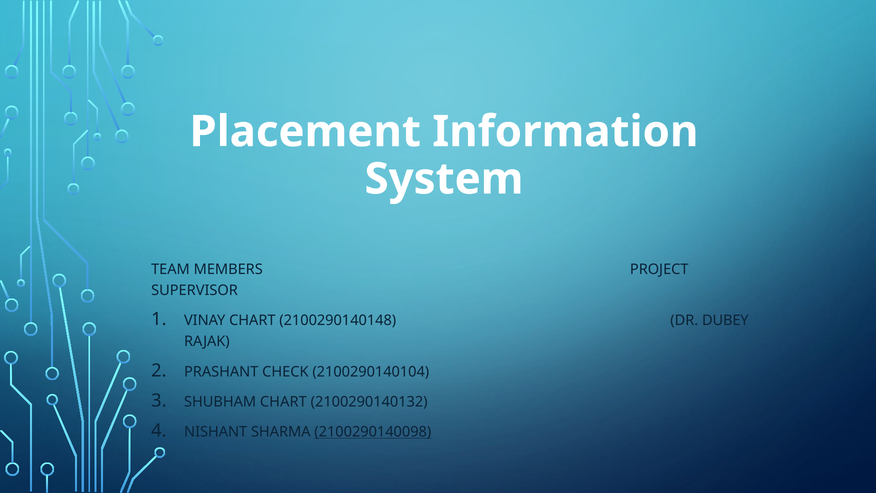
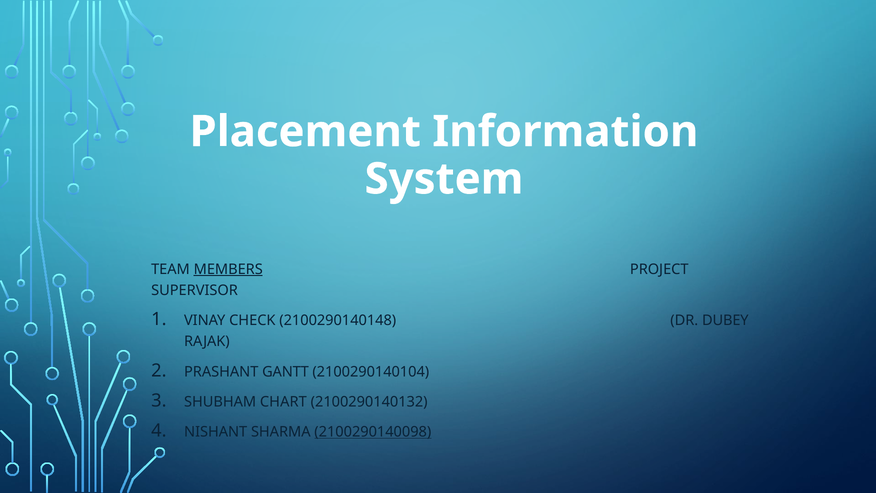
MEMBERS underline: none -> present (228, 269)
VINAY CHART: CHART -> CHECK (252, 320)
CHECK: CHECK -> GANTT (285, 372)
